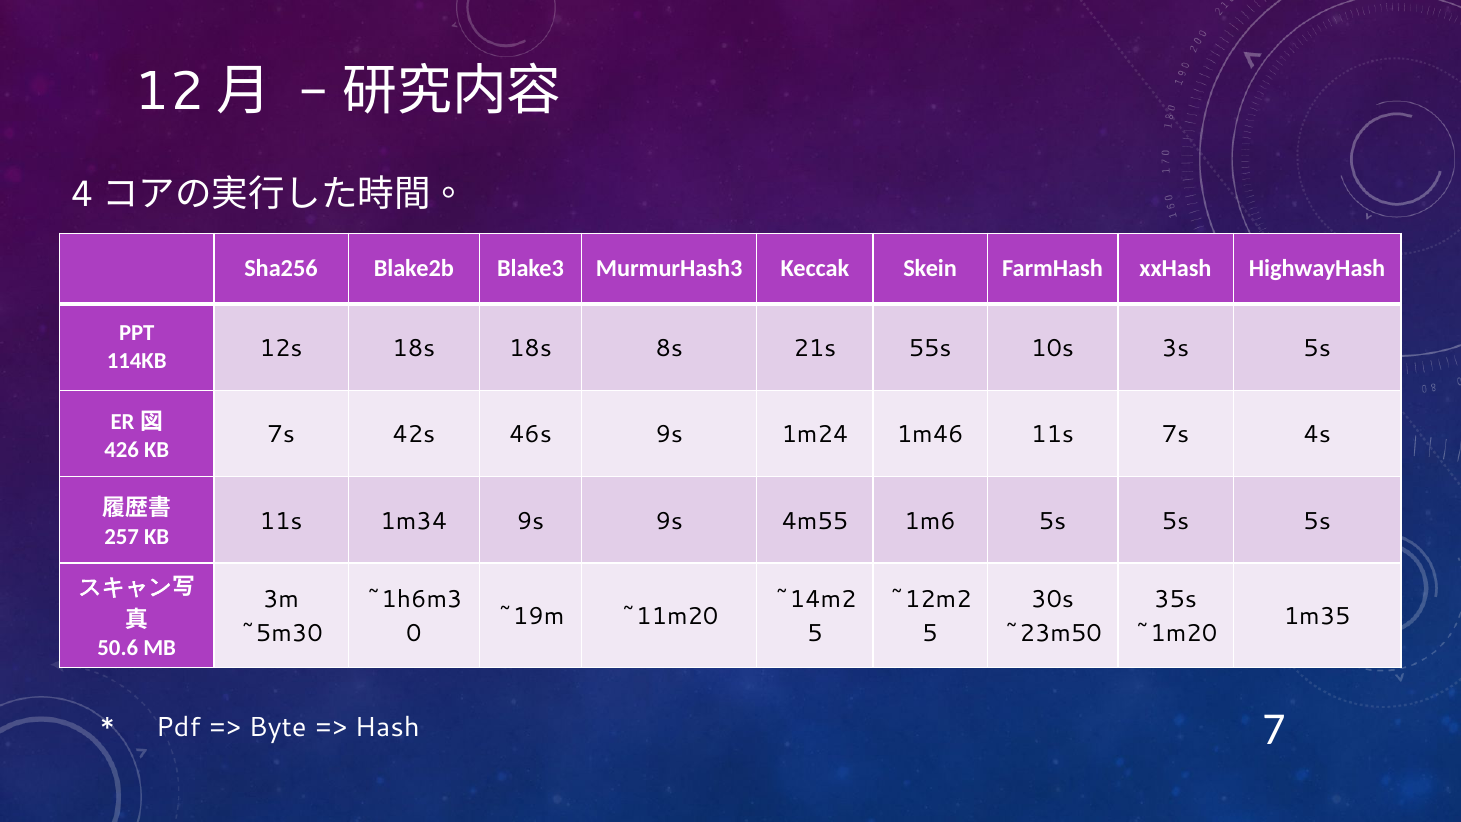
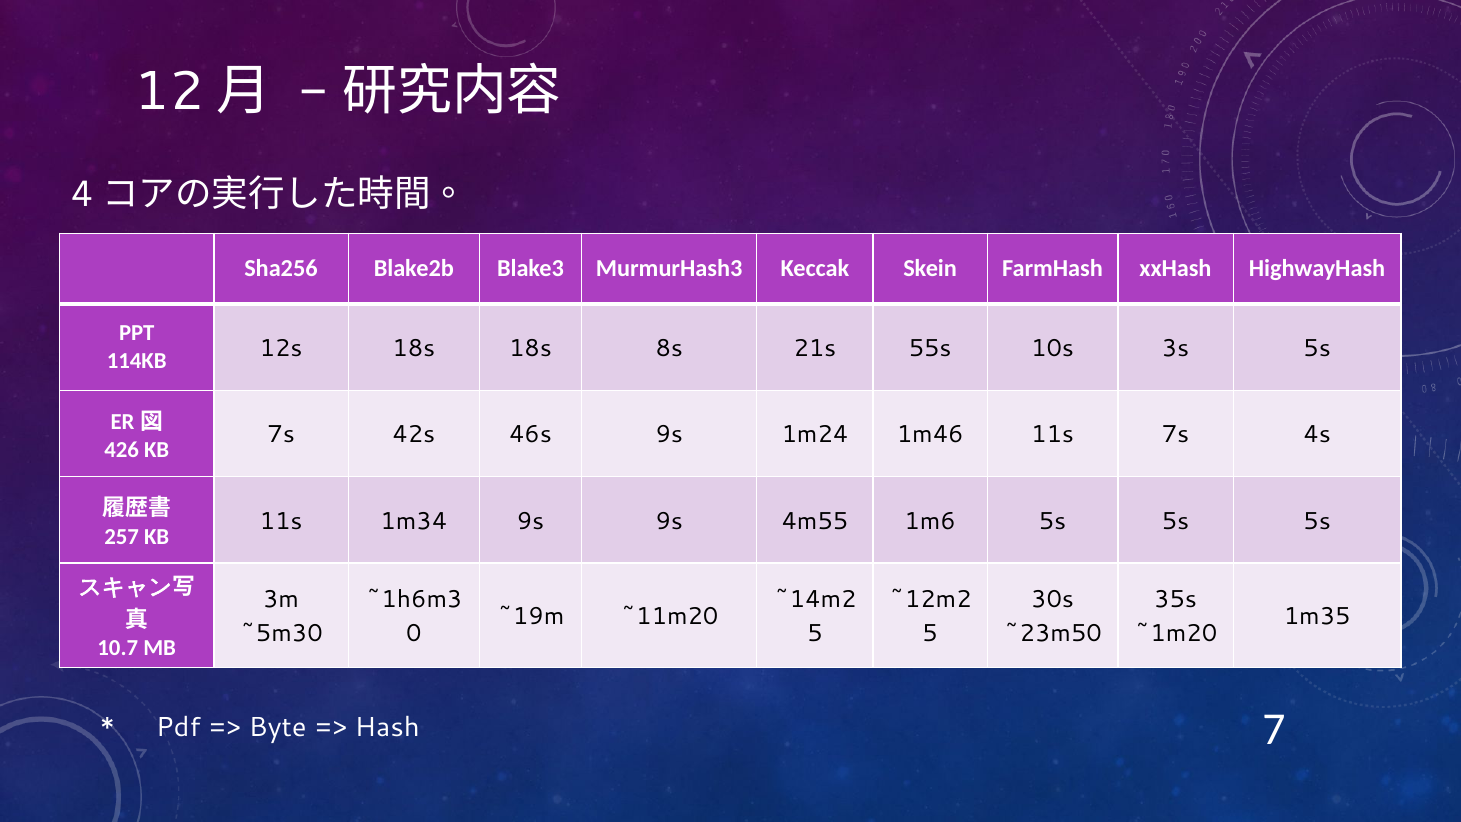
50.6: 50.6 -> 10.7 (118, 648)
